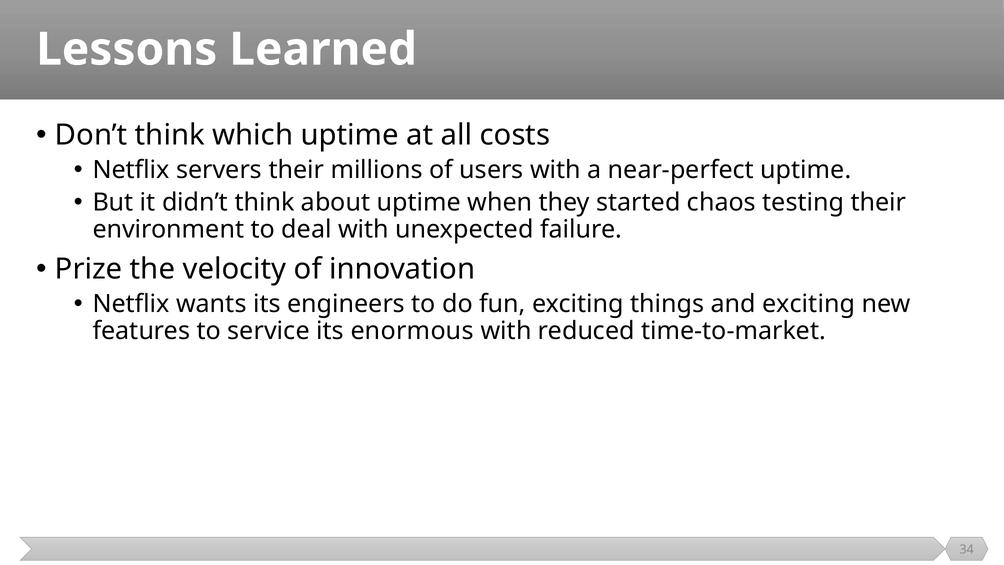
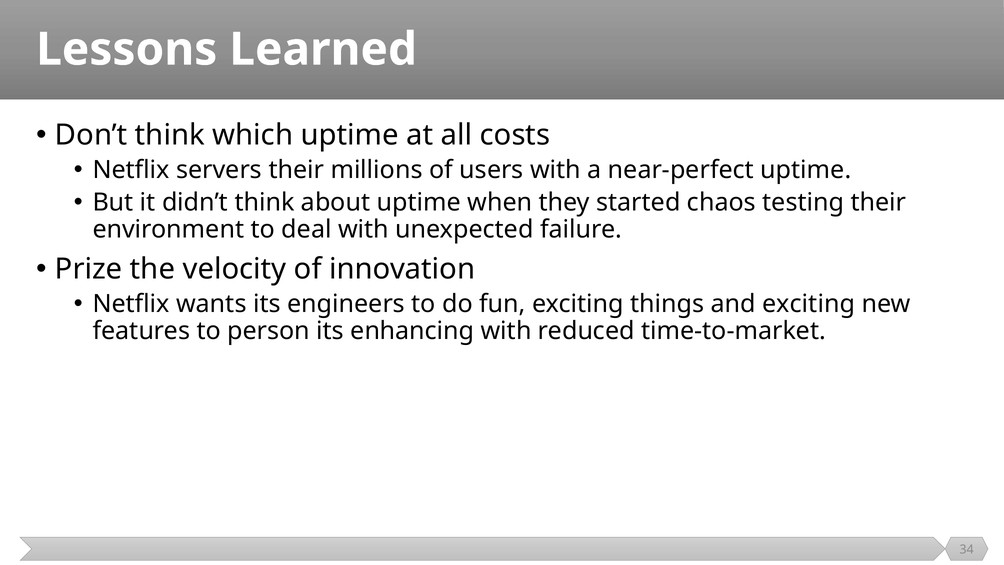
service: service -> person (269, 331)
enormous: enormous -> enhancing (412, 331)
